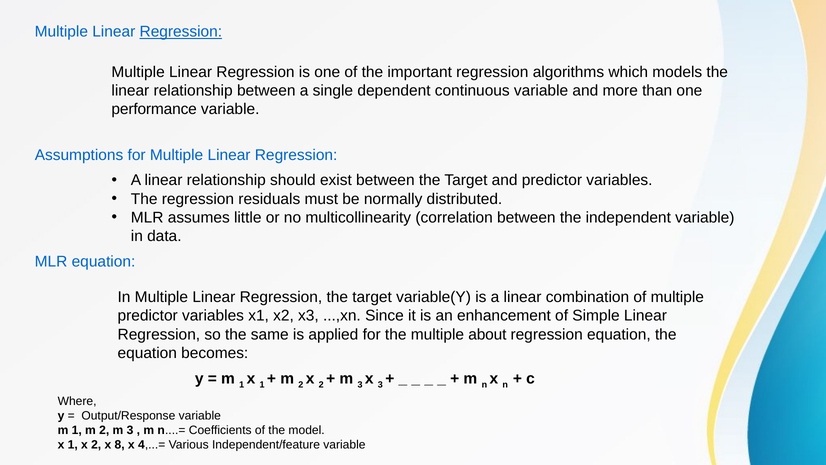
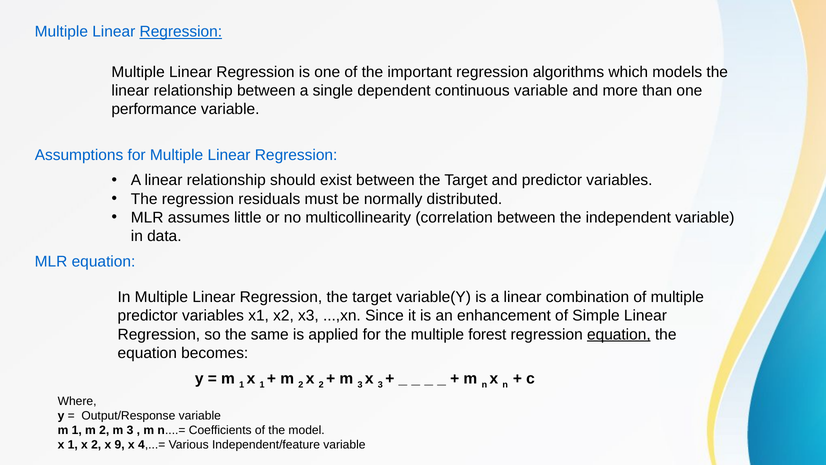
about: about -> forest (487, 334)
equation underline: none -> present (619, 334)
8: 8 -> 9 (120, 444)
